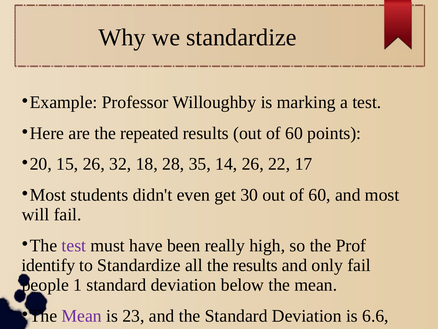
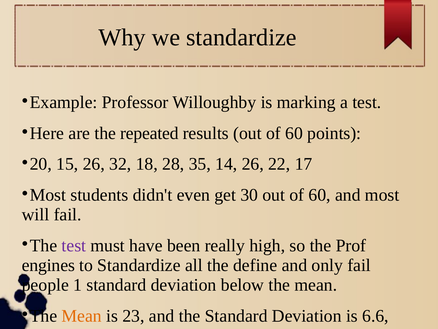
identify: identify -> engines (48, 265)
the results: results -> define (255, 265)
Mean colour: purple -> orange (82, 315)
